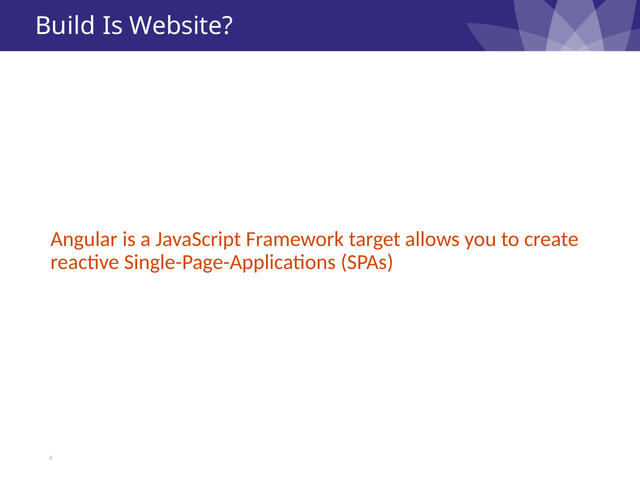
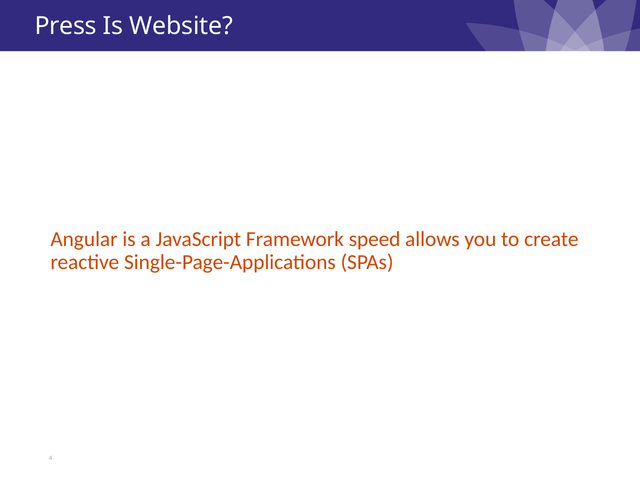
Build: Build -> Press (66, 26)
target: target -> speed (375, 239)
